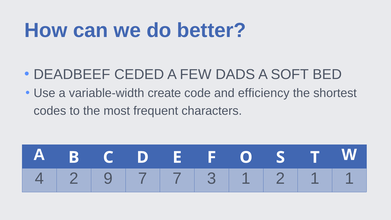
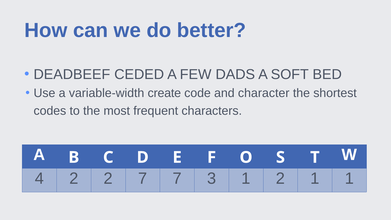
efficiency: efficiency -> character (264, 93)
2 9: 9 -> 2 (108, 178)
